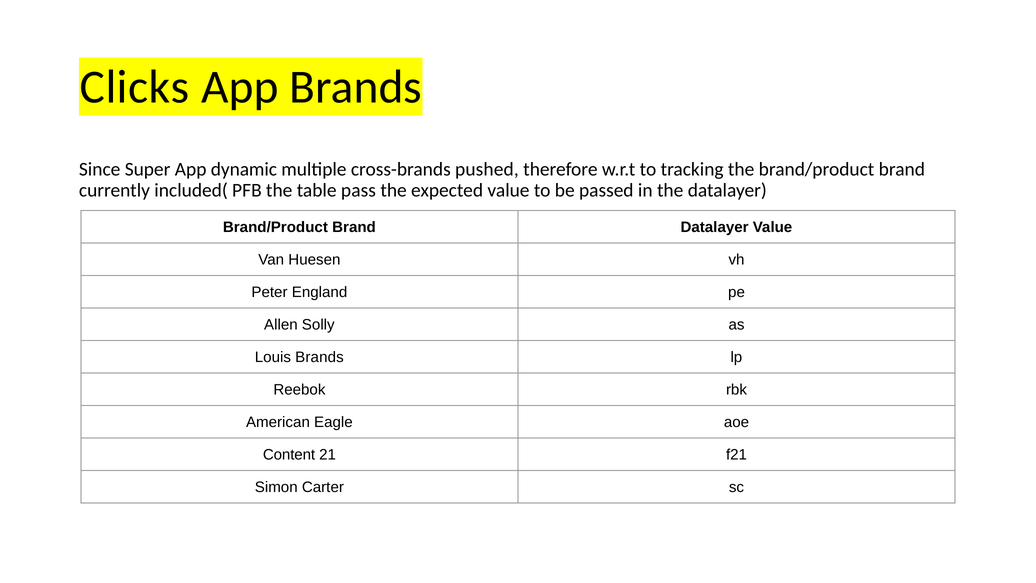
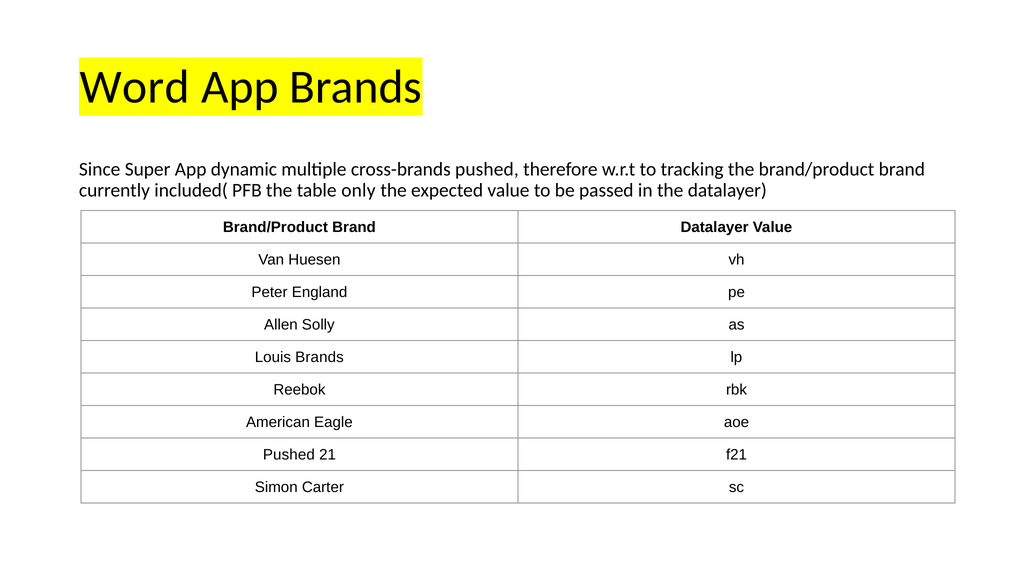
Clicks: Clicks -> Word (135, 87)
pass: pass -> only (358, 190)
Content: Content -> Pushed (289, 454)
